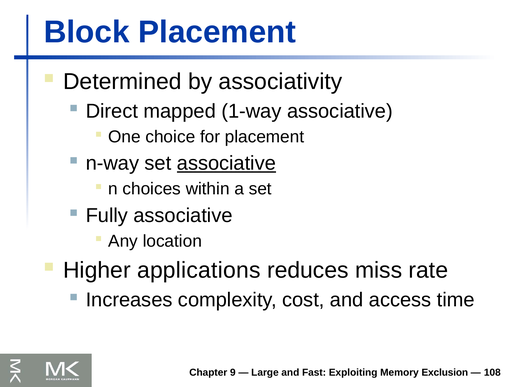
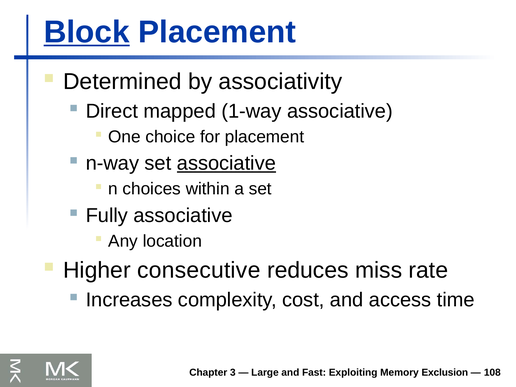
Block underline: none -> present (87, 32)
applications: applications -> consecutive (199, 270)
9: 9 -> 3 (233, 372)
